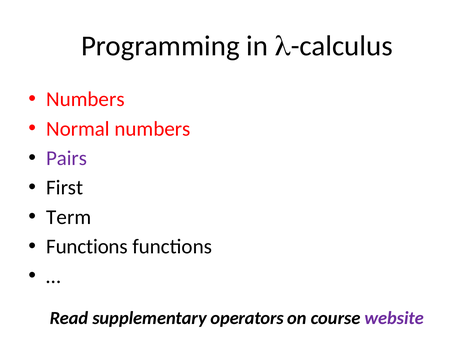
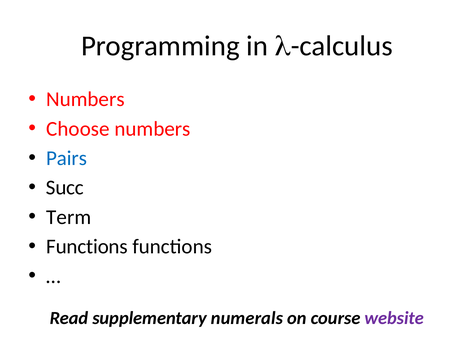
Normal: Normal -> Choose (78, 129)
Pairs colour: purple -> blue (67, 158)
First: First -> Succ (65, 188)
operators: operators -> numerals (247, 319)
